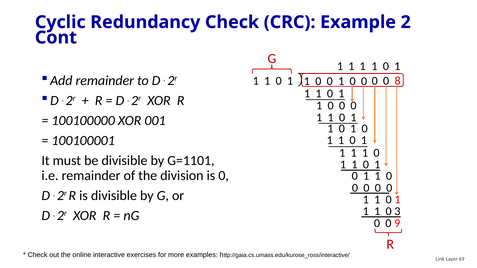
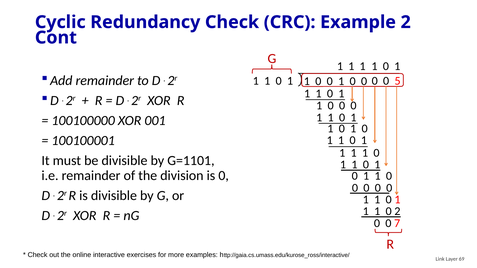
8: 8 -> 5 (398, 81)
0 3: 3 -> 2 (397, 211)
9: 9 -> 7 (397, 223)
